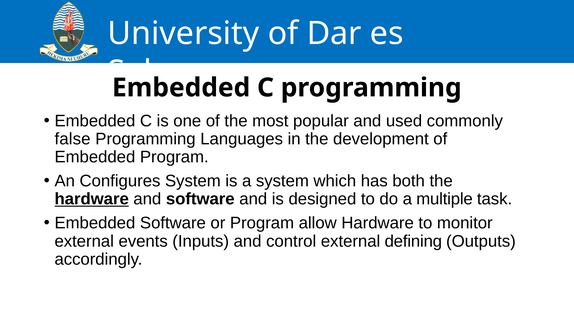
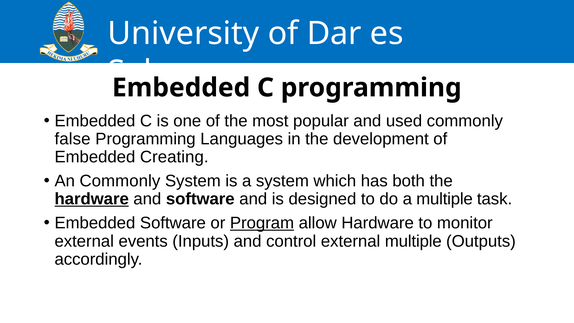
Embedded Program: Program -> Creating (174, 157)
An Configures: Configures -> Commonly (120, 181)
Program underline: none -> present (262, 223)
external defining: defining -> multiple (413, 241)
